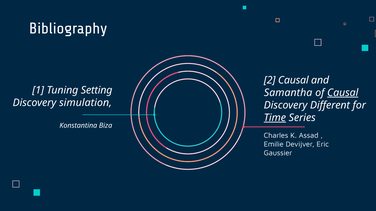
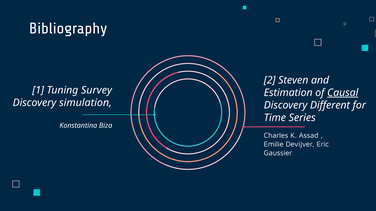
2 Causal: Causal -> Steven (293, 80)
Setting: Setting -> Survey (97, 91)
Samantha: Samantha -> Estimation (288, 93)
Time underline: present -> none (275, 118)
